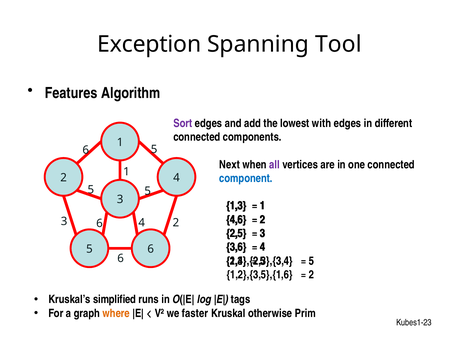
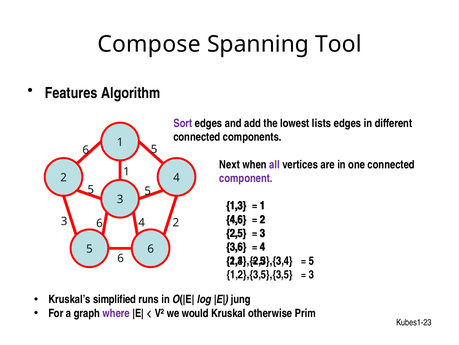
Exception: Exception -> Compose (149, 44)
with: with -> lists (322, 123)
component colour: blue -> purple (246, 178)
1,2},{3,5},{1,6: 1,2},{3,5},{1,6 -> 1,2},{3,5},{3,5 (260, 274)
2: 2 -> 3 (311, 274)
tags: tags -> jung (241, 299)
where colour: orange -> purple (116, 313)
faster: faster -> would (195, 313)
